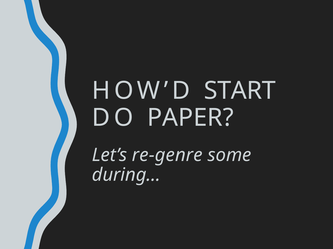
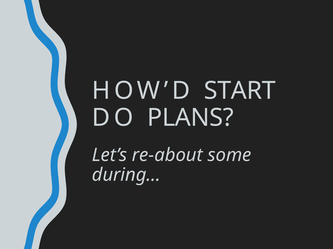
PAPER: PAPER -> PLANS (190, 118)
re-genre: re-genre -> re-about (167, 155)
